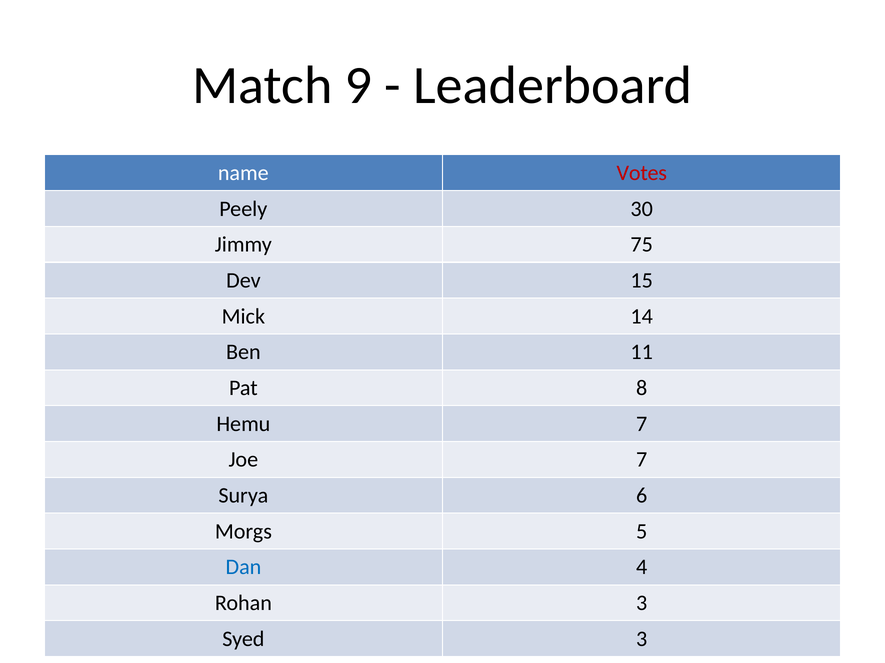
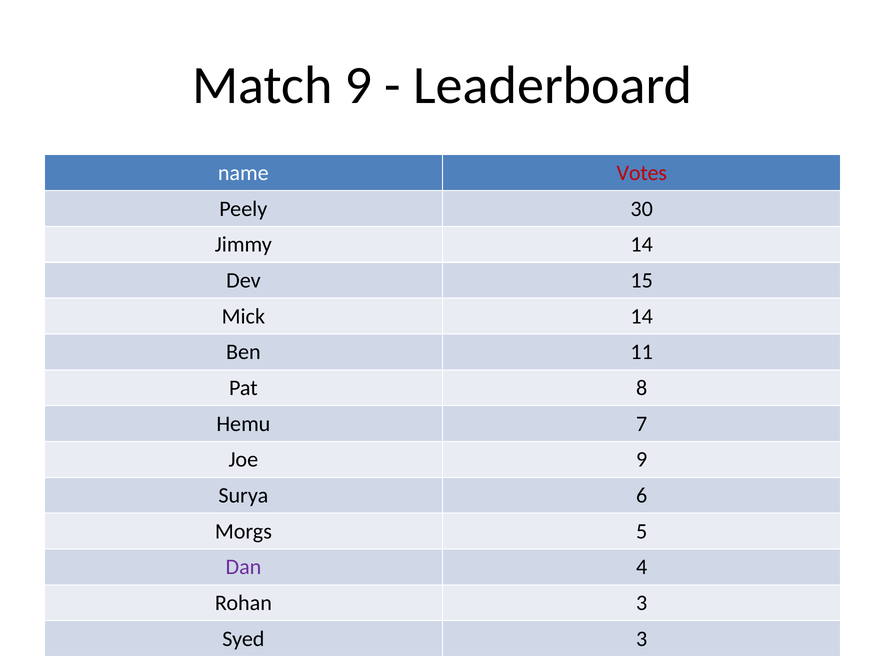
Jimmy 75: 75 -> 14 (642, 245)
Joe 7: 7 -> 9 (642, 460)
Dan colour: blue -> purple (243, 568)
